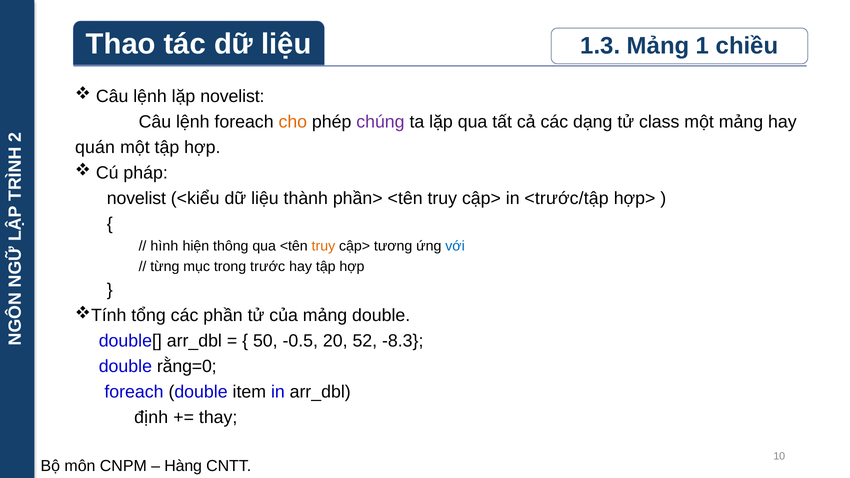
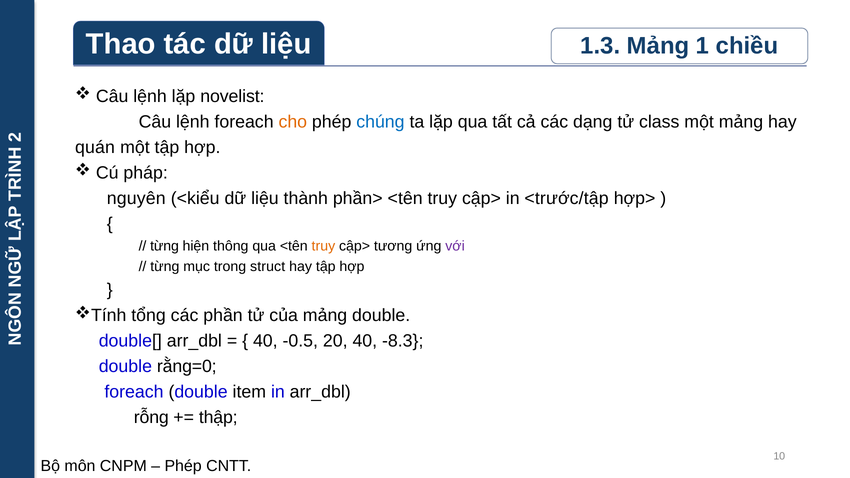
chúng colour: purple -> blue (380, 122)
novelist: novelist -> nguyên (136, 198)
hình: hình -> từng (165, 246)
với colour: blue -> purple (455, 246)
trước: trước -> struct (268, 266)
50: 50 -> 40 (265, 341)
20 52: 52 -> 40 (365, 341)
định: định -> rỗng (151, 418)
thay: thay -> thập (218, 418)
Hàng: Hàng -> Phép (183, 466)
